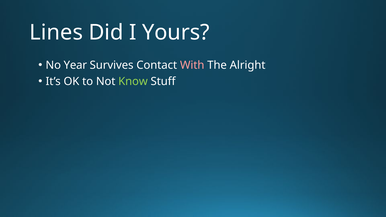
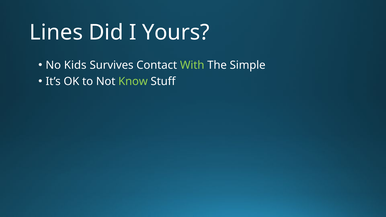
Year: Year -> Kids (75, 65)
With colour: pink -> light green (192, 65)
Alright: Alright -> Simple (248, 65)
